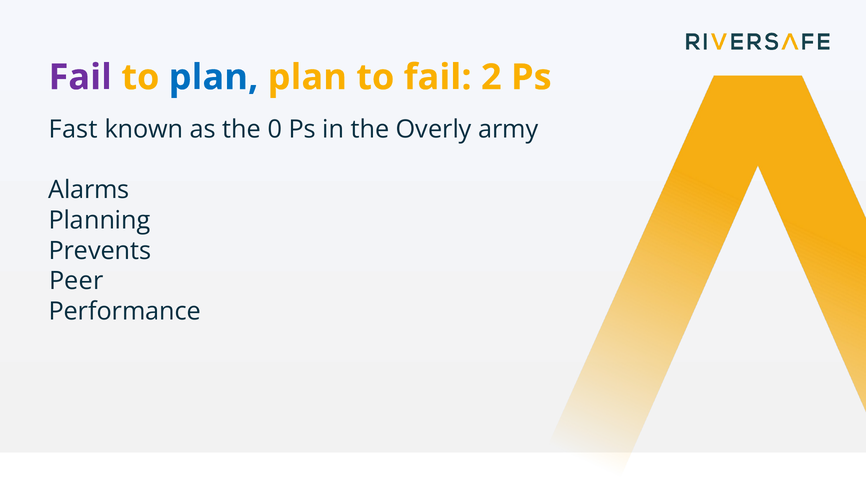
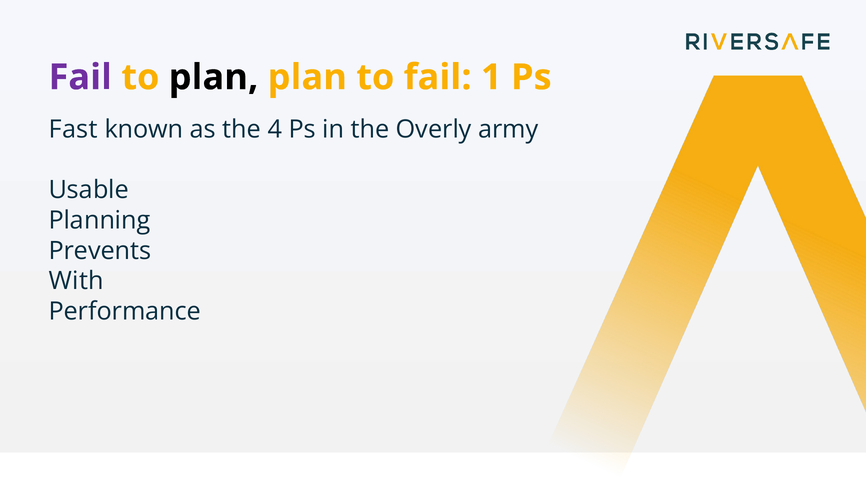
plan colour: blue -> black (213, 77)
2: 2 -> 1 (491, 77)
0: 0 -> 4 (275, 130)
Alarms: Alarms -> Usable (89, 190)
Peer: Peer -> With (76, 281)
